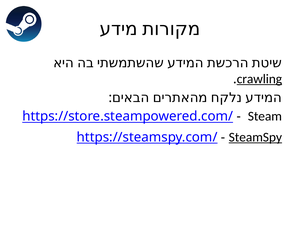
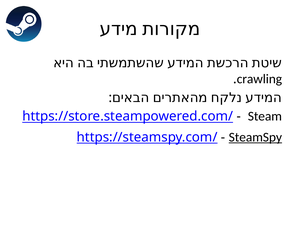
crawling underline: present -> none (259, 79)
